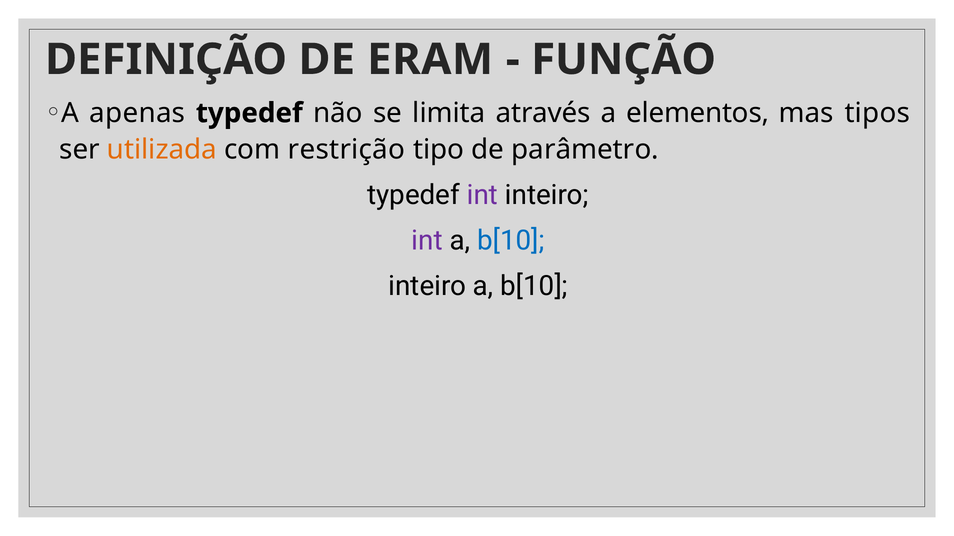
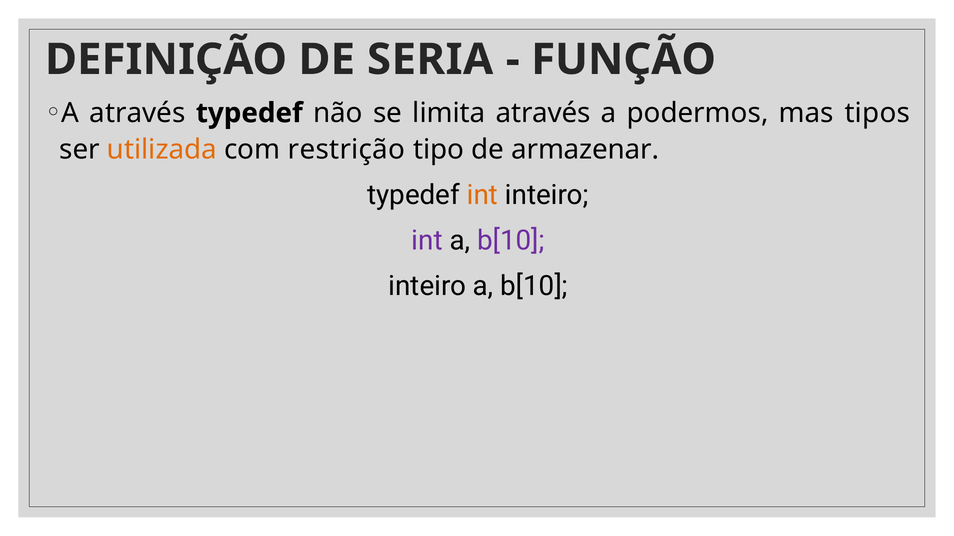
ERAM: ERAM -> SERIA (430, 60)
A apenas: apenas -> através (137, 113)
elementos: elementos -> podermos (698, 113)
parâmetro: parâmetro -> armazenar (585, 150)
int colour: purple -> orange (482, 195)
b[10 colour: blue -> purple (511, 241)
